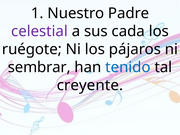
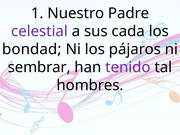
ruégote: ruégote -> bondad (32, 49)
tenido colour: blue -> purple (128, 67)
creyente: creyente -> hombres (90, 85)
